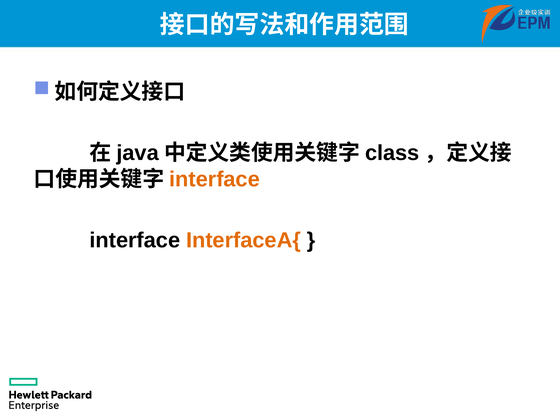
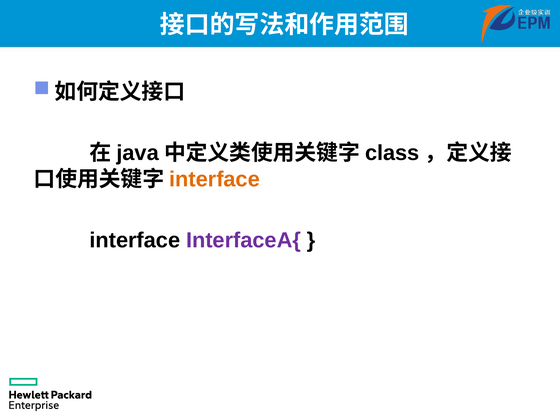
InterfaceA{ colour: orange -> purple (244, 240)
